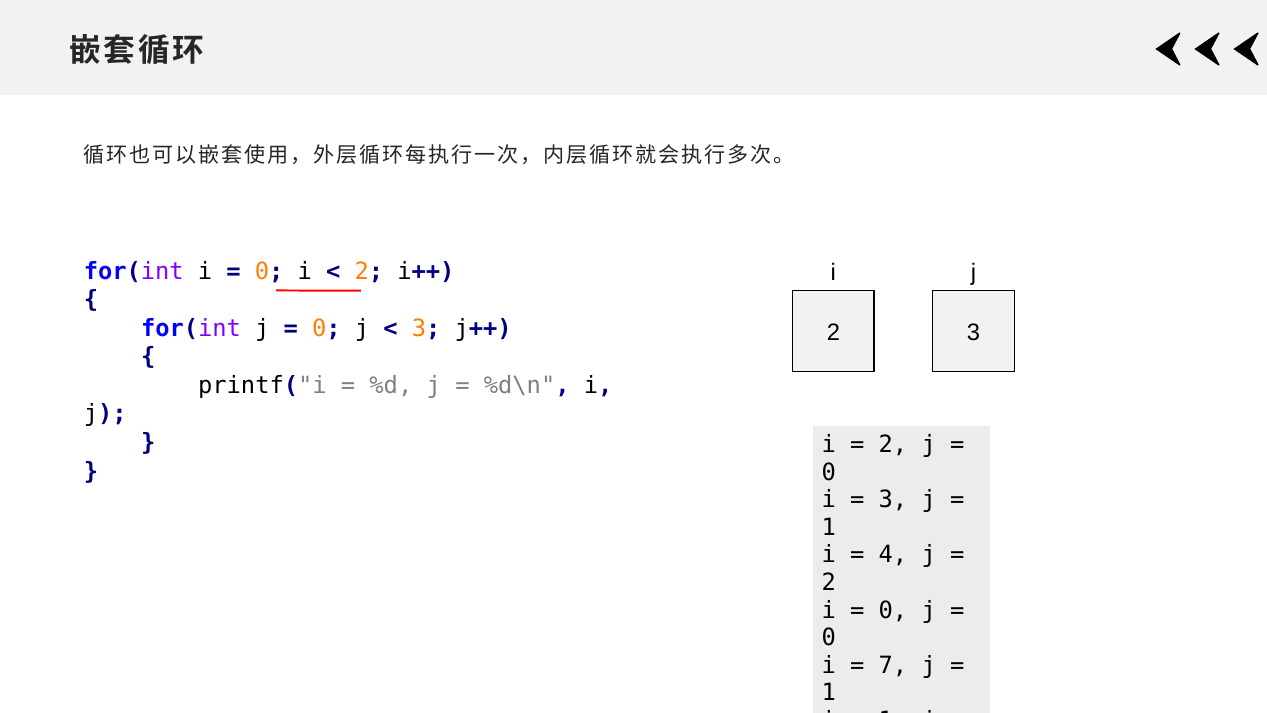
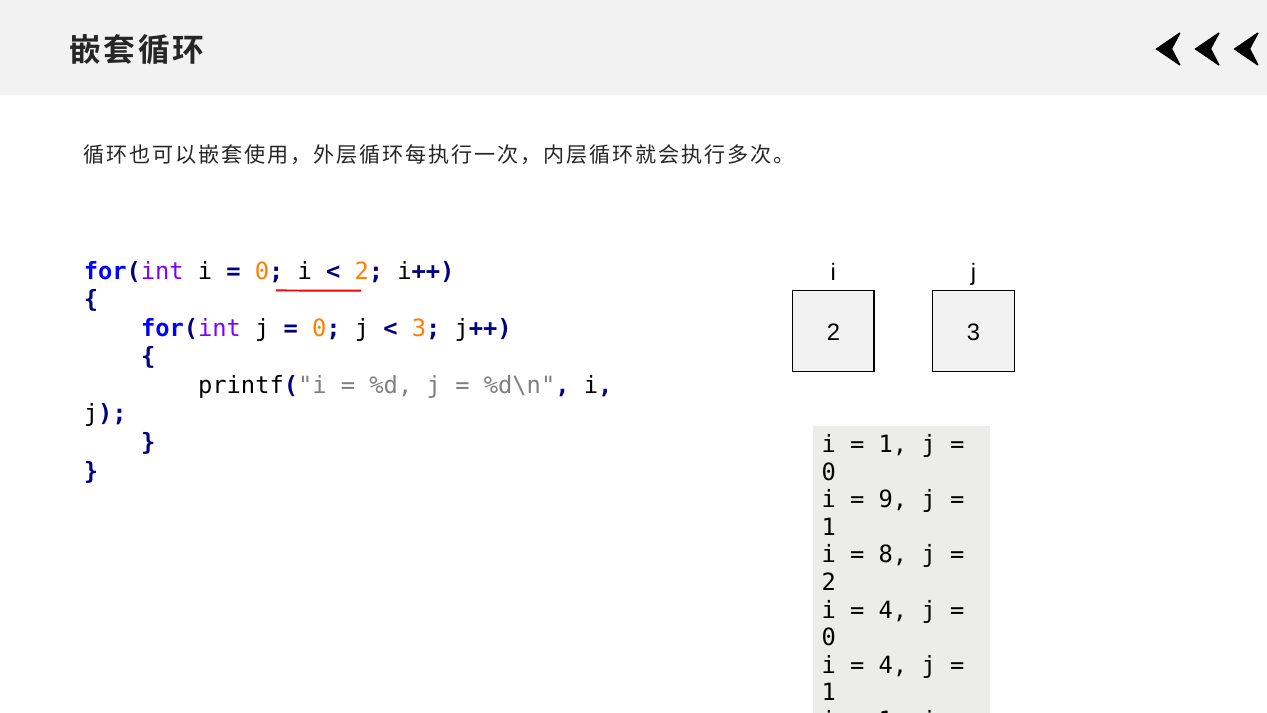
2: 2 -> 1 (893, 445)
3: 3 -> 9 (893, 500)
4: 4 -> 8 (893, 555)
0: 0 -> 4 (893, 610)
7: 7 -> 4 (893, 665)
